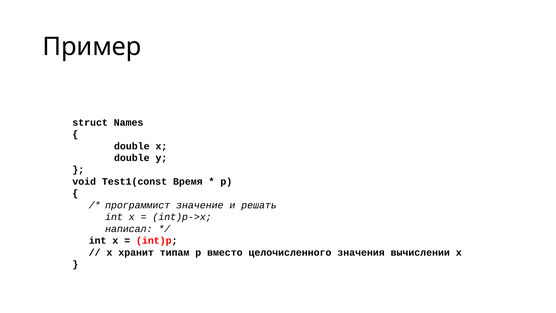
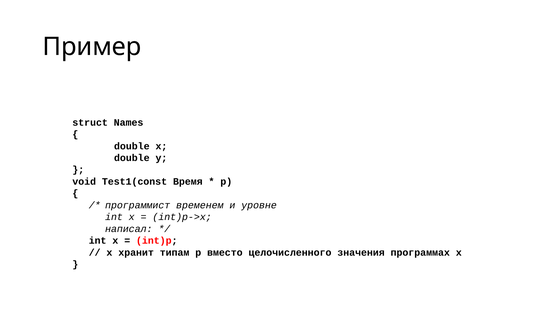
значение: значение -> временем (200, 205)
решать: решать -> уровне (259, 205)
вычислении: вычислении -> программах (420, 252)
